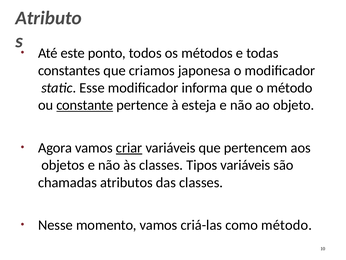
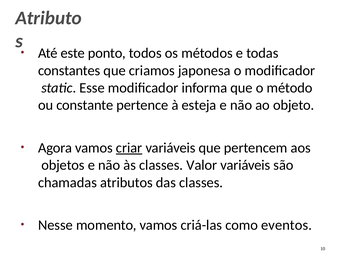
constante underline: present -> none (85, 105)
Tipos: Tipos -> Valor (202, 165)
como método: método -> eventos (287, 225)
